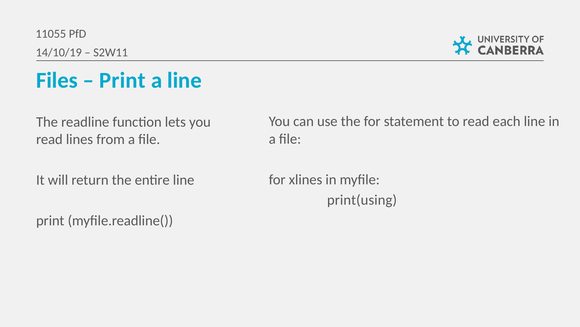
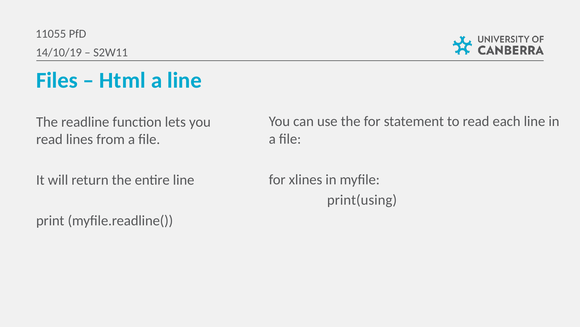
Print: Print -> Html (122, 80)
